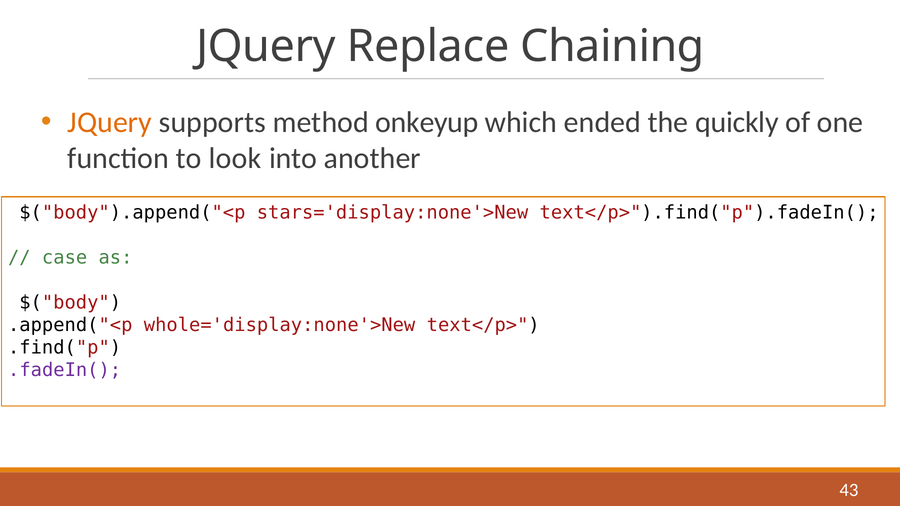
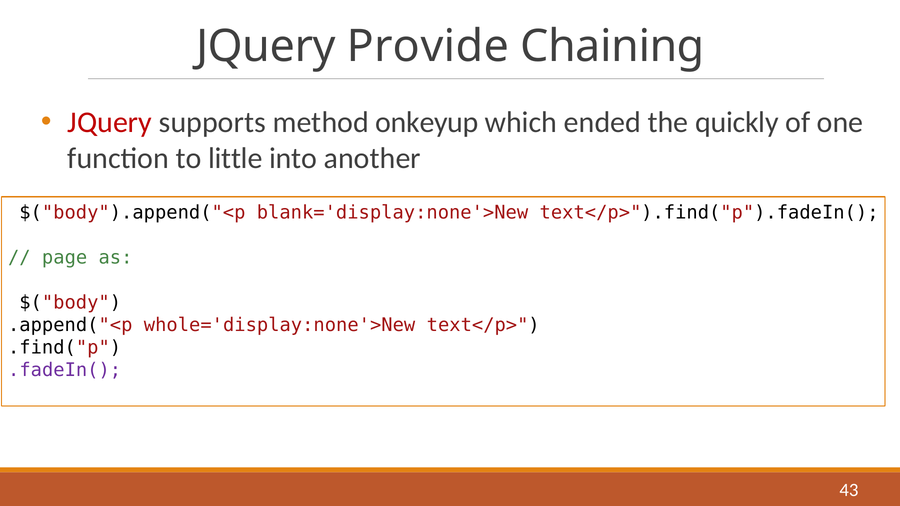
Replace: Replace -> Provide (428, 46)
JQuery colour: orange -> red (110, 122)
look: look -> little (235, 158)
stars='display:none'>New: stars='display:none'>New -> blank='display:none'>New (392, 213)
case: case -> page (65, 258)
